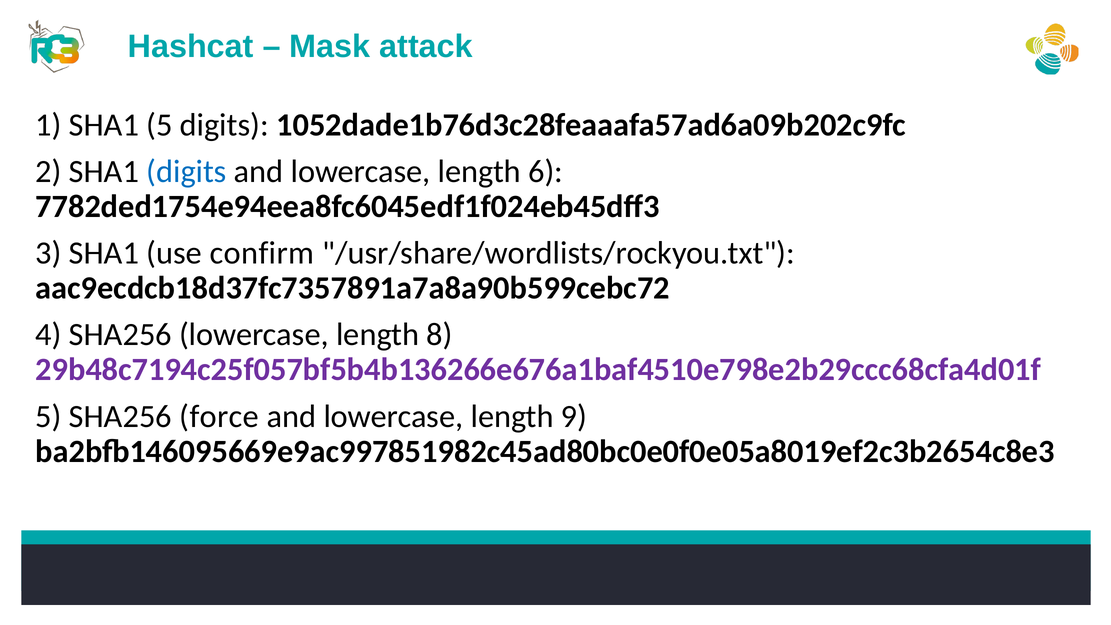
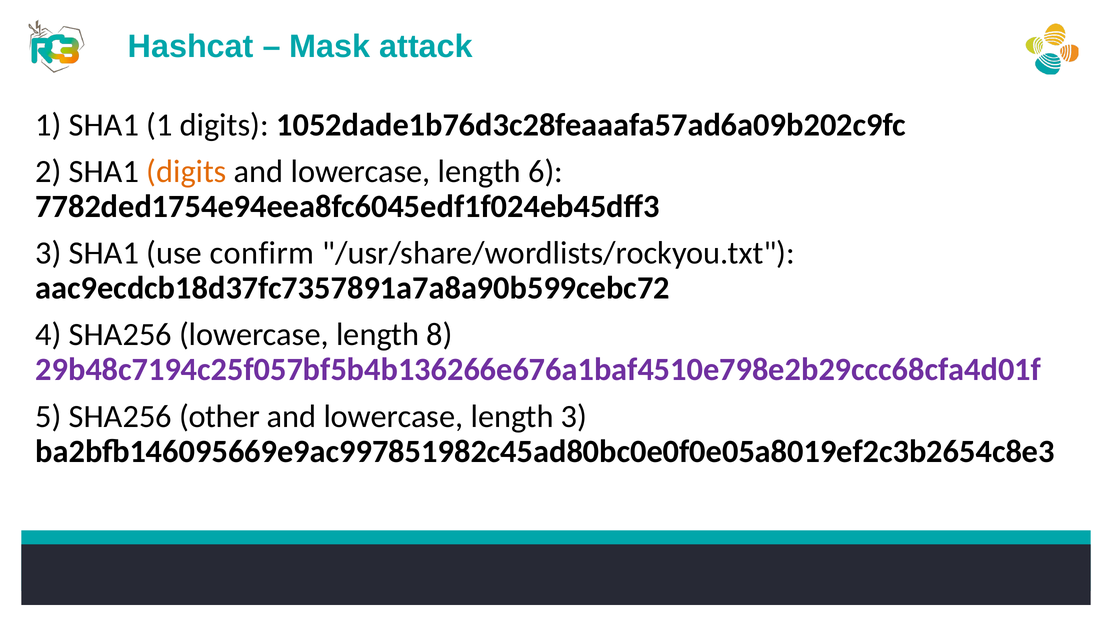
SHA1 5: 5 -> 1 (159, 125)
digits colour: blue -> orange (186, 172)
force: force -> other (219, 416)
length 9: 9 -> 3 (574, 416)
